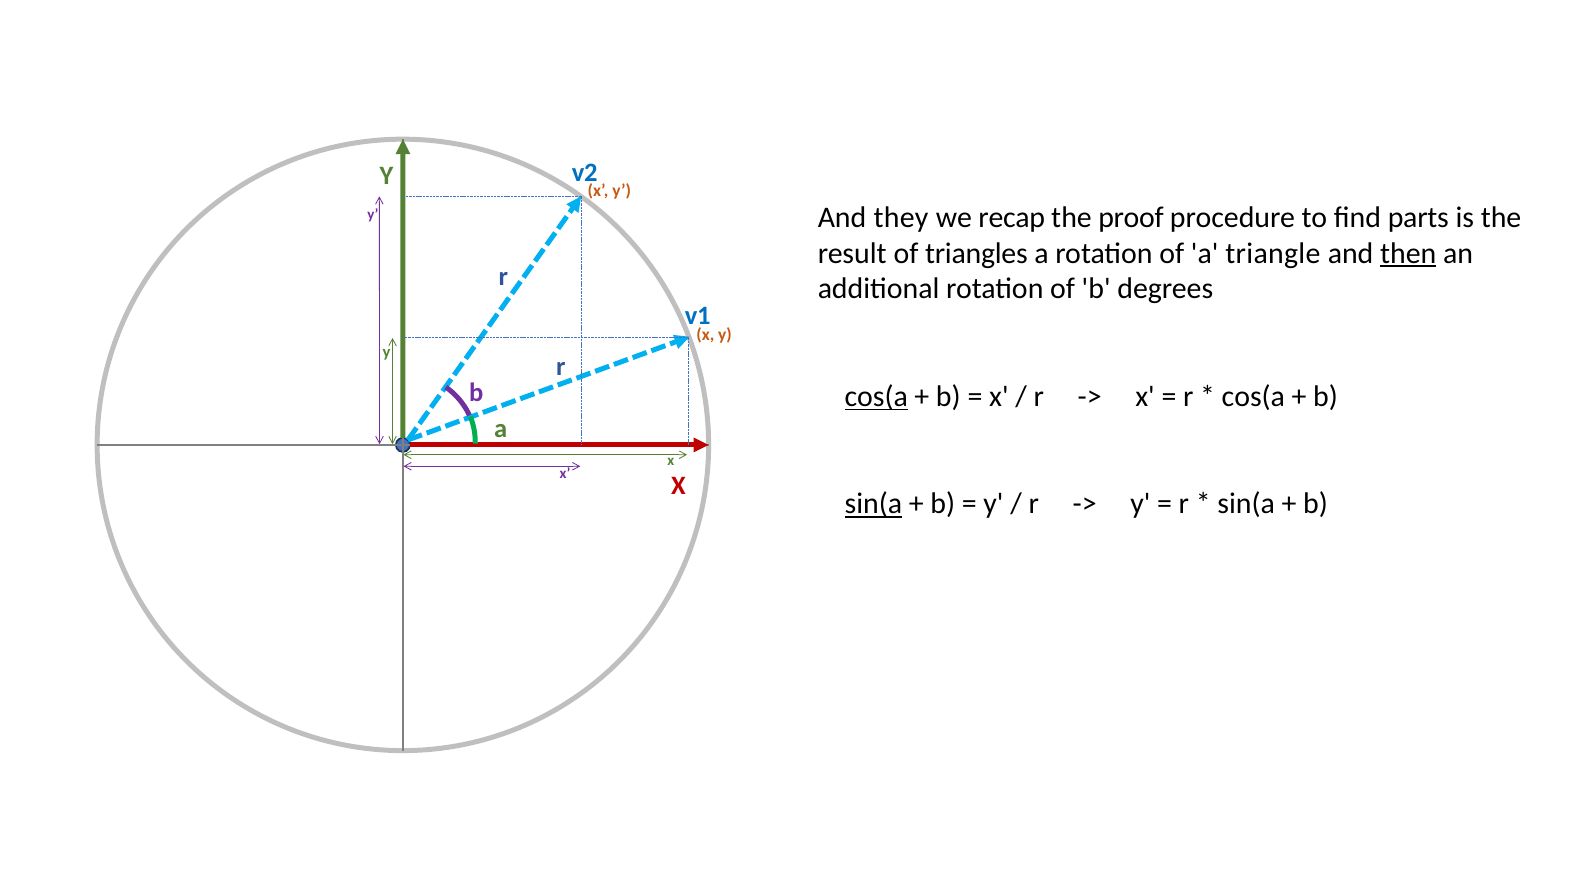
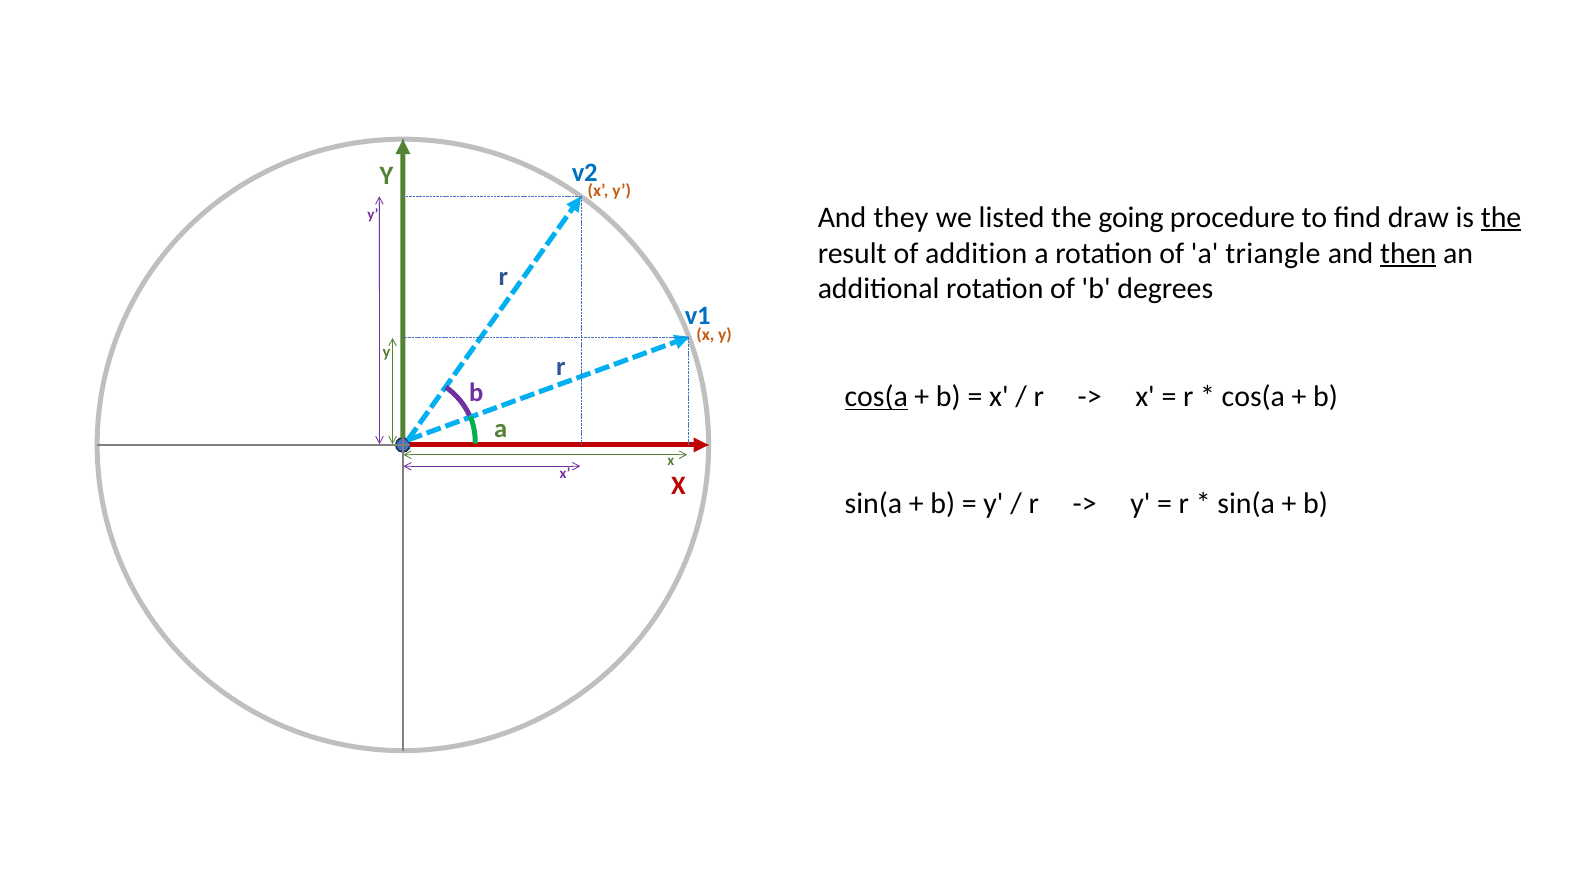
recap: recap -> listed (1012, 217)
proof: proof -> going (1131, 217)
parts: parts -> draw (1418, 217)
the underline: none -> present (1501, 217)
triangles: triangles -> addition (976, 253)
sin(a underline: present -> none (873, 504)
